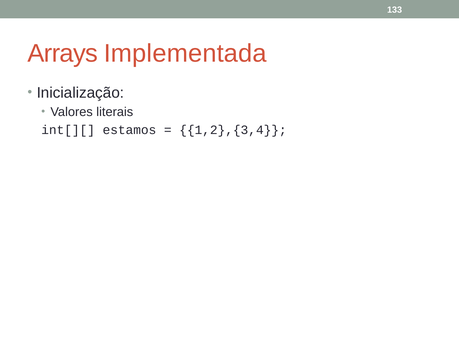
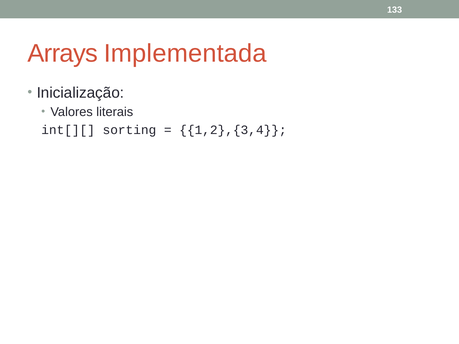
estamos: estamos -> sorting (129, 130)
